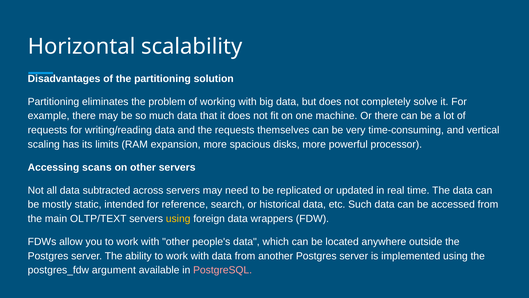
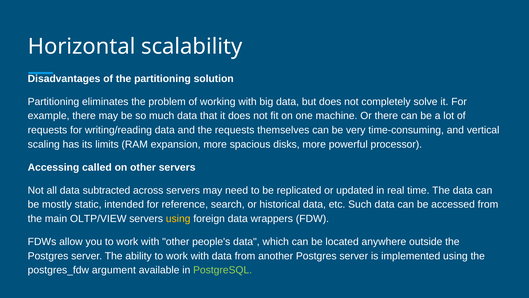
scans: scans -> called (97, 167)
OLTP/TEXT: OLTP/TEXT -> OLTP/VIEW (98, 218)
PostgreSQL colour: pink -> light green (223, 270)
